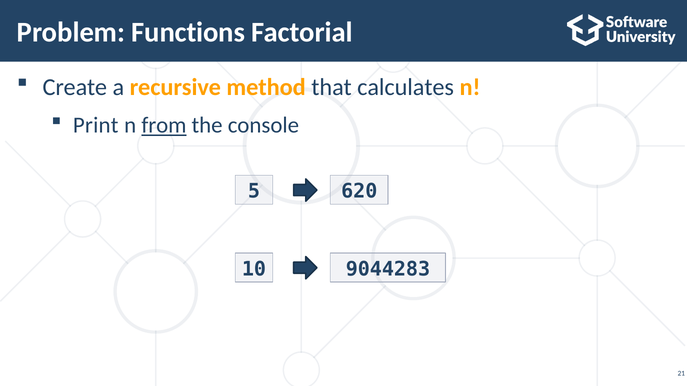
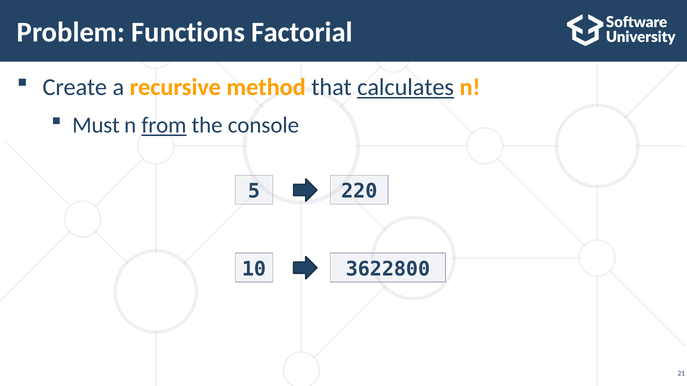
calculates underline: none -> present (406, 87)
Print: Print -> Must (96, 125)
620: 620 -> 220 (359, 191)
9044283: 9044283 -> 3622800 (388, 269)
